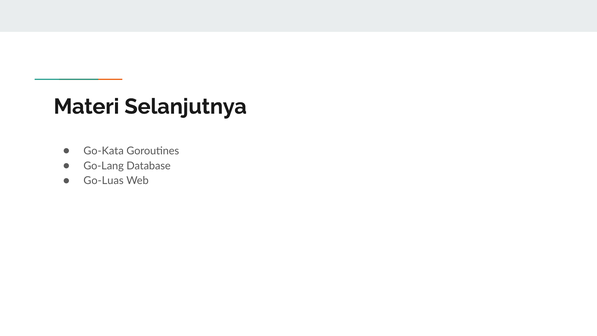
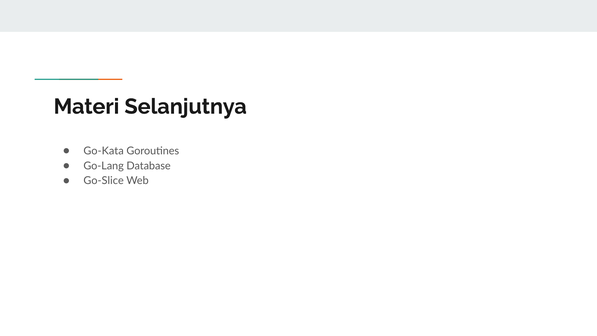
Go-Luas: Go-Luas -> Go-Slice (104, 181)
